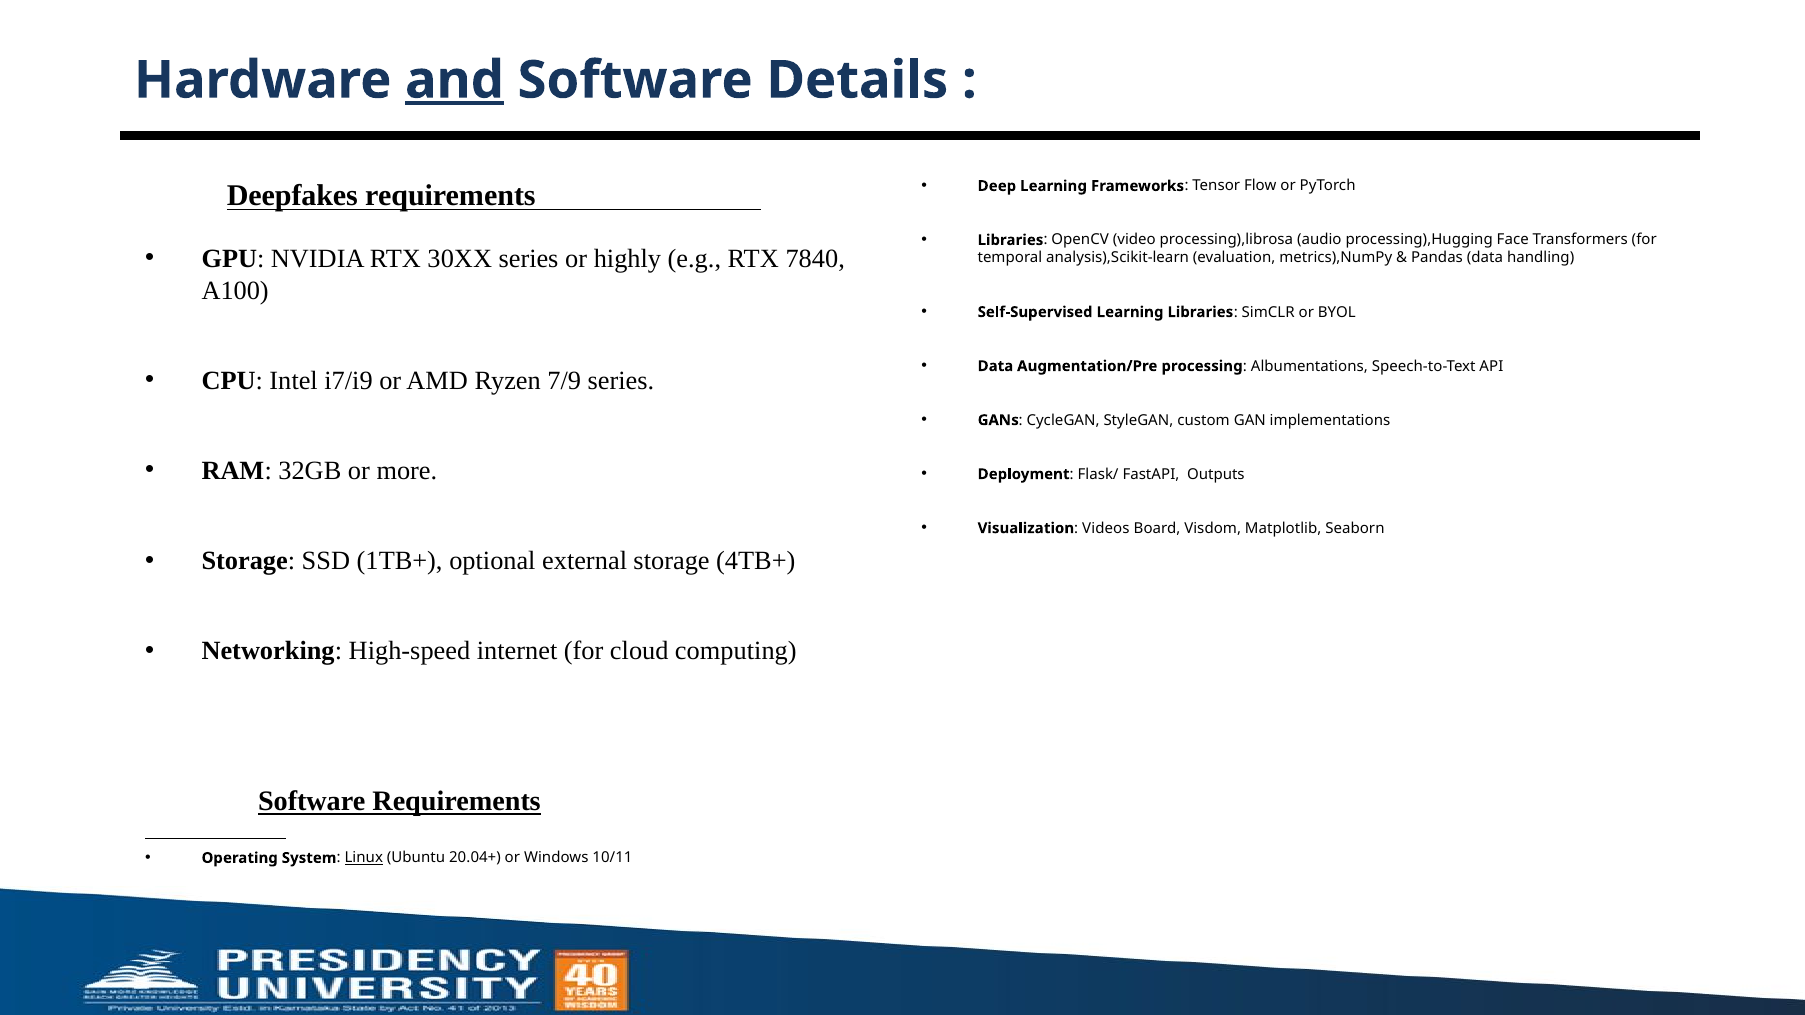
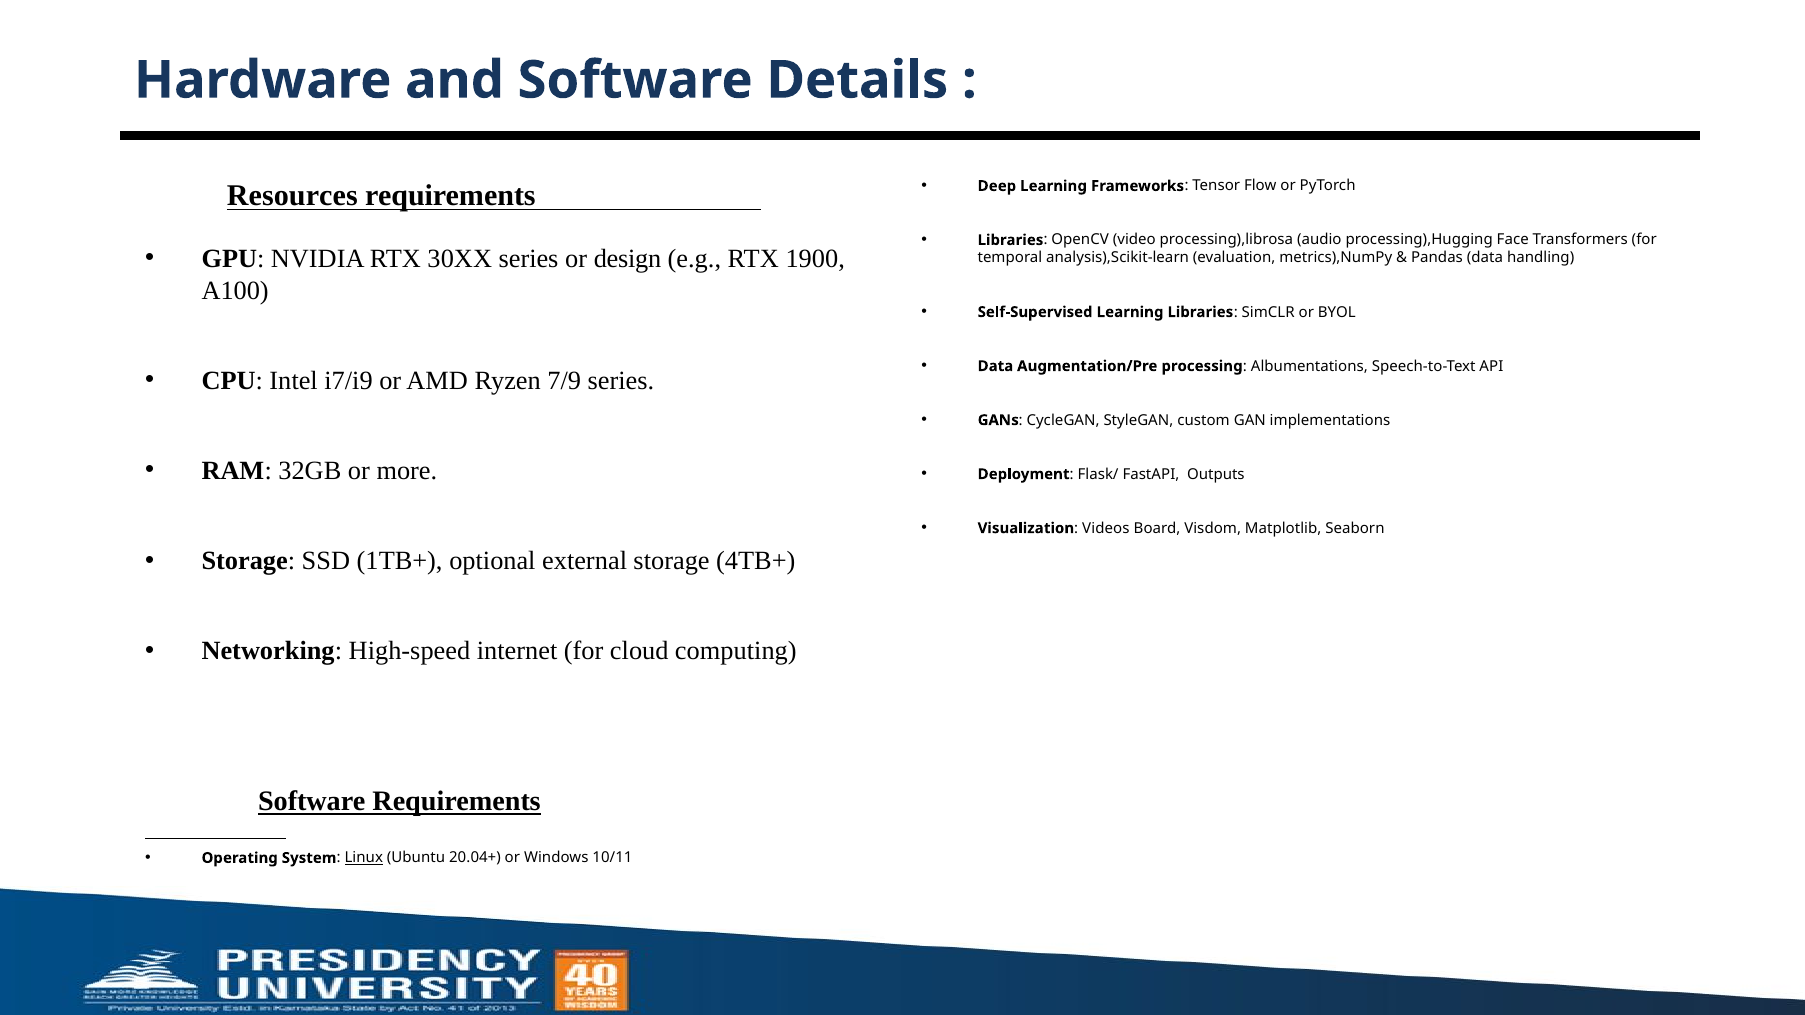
and underline: present -> none (454, 80)
Deepfakes: Deepfakes -> Resources (292, 196)
highly: highly -> design (628, 259)
7840: 7840 -> 1900 (815, 259)
